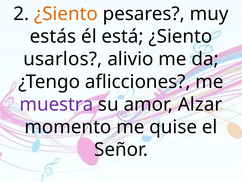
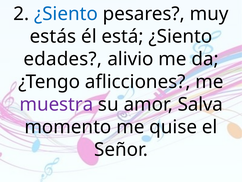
¿Siento colour: orange -> blue (66, 14)
usarlos: usarlos -> edades (63, 59)
Alzar: Alzar -> Salva (200, 104)
